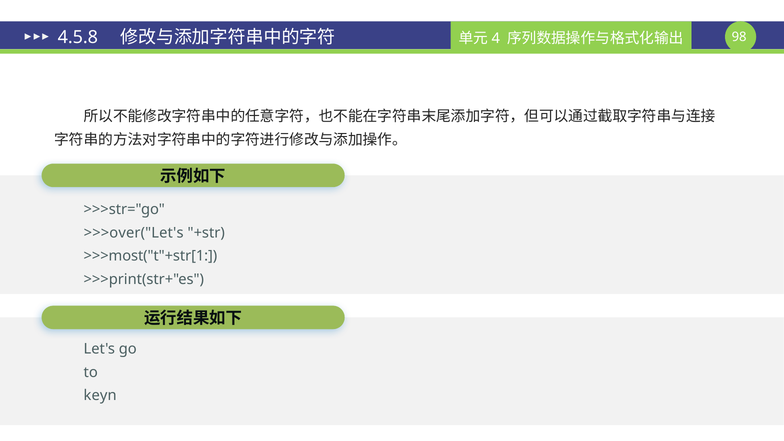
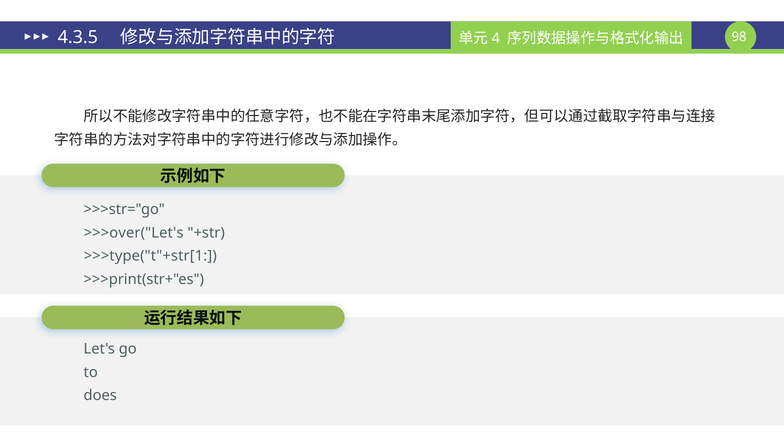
4.5.8: 4.5.8 -> 4.3.5 (78, 37)
>>>most("t"+str[1: >>>most("t"+str[1 -> >>>type("t"+str[1 (150, 256)
keyn: keyn -> does (100, 395)
